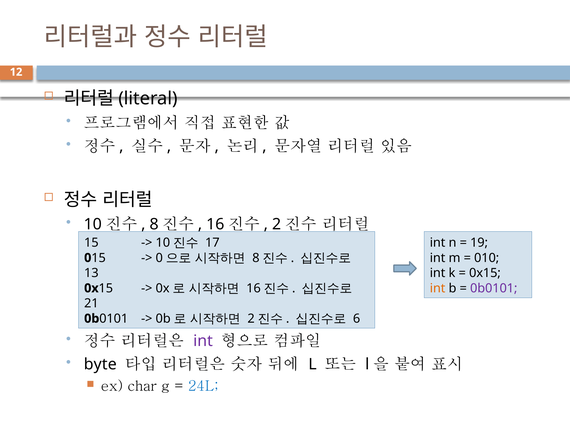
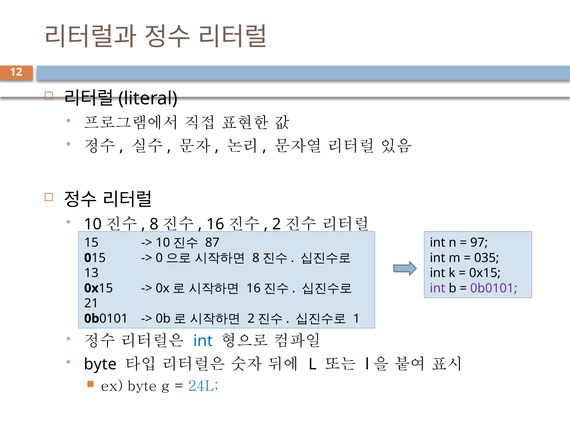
17: 17 -> 87 (212, 243)
19: 19 -> 97 (479, 243)
010: 010 -> 035 (487, 258)
int colour: orange -> purple (438, 289)
6: 6 -> 1 (357, 319)
int colour: purple -> blue (203, 341)
ex char: char -> byte (142, 387)
